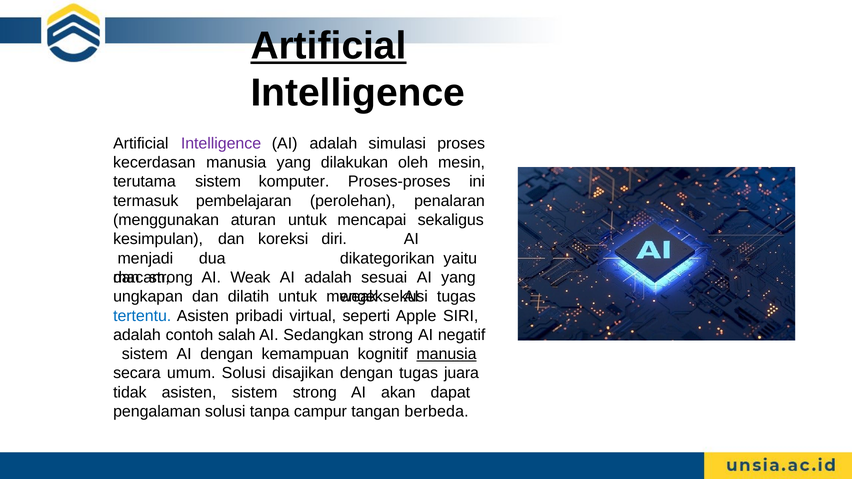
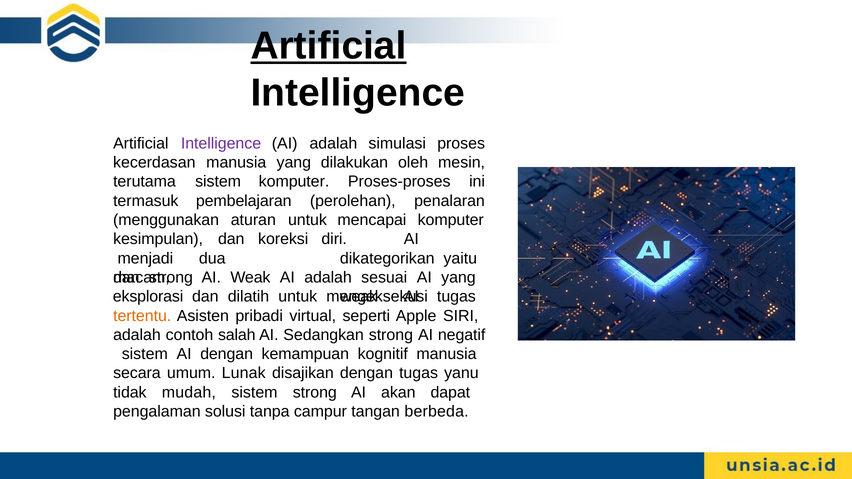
mencapai sekaligus: sekaligus -> komputer (451, 220)
ungkapan: ungkapan -> eksplorasi (148, 297)
tertentu colour: blue -> orange (142, 316)
manusia underline: present -> none (447, 354)
umum Solusi: Solusi -> Lunak (244, 373)
juara: juara -> yanu (461, 373)
tidak asisten: asisten -> mudah (189, 393)
